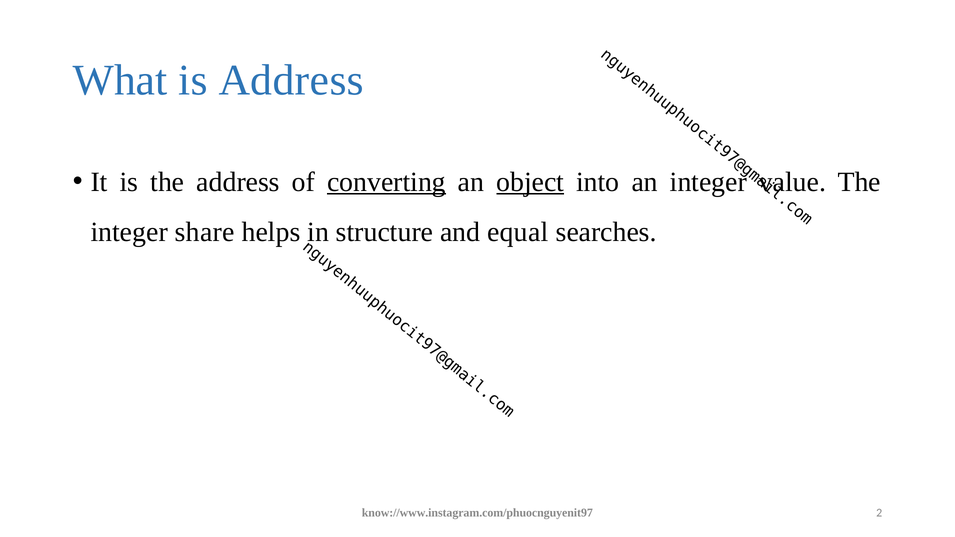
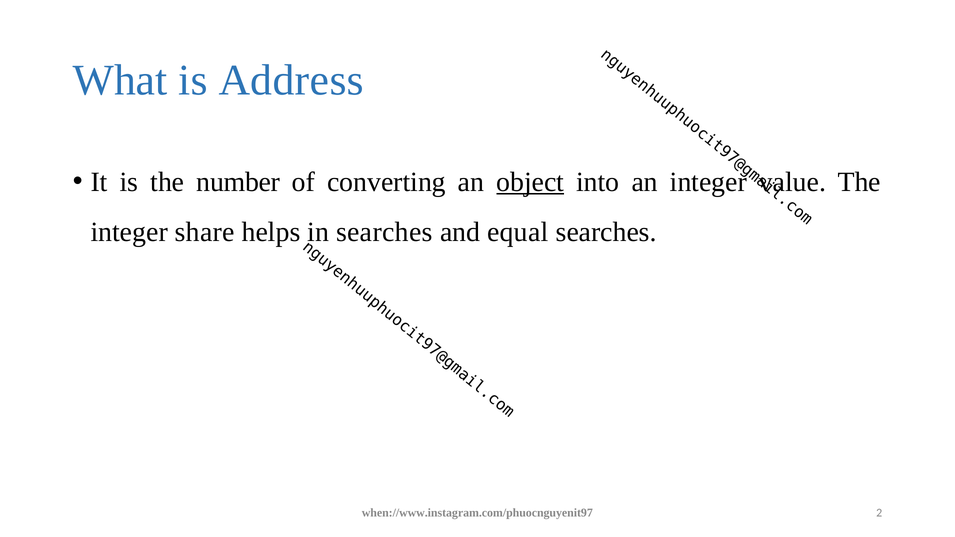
the address: address -> number (238, 182)
converting underline: present -> none (386, 182)
in structure: structure -> searches (384, 232)
know://www.instagram.com/phuocnguyenit97: know://www.instagram.com/phuocnguyenit97 -> when://www.instagram.com/phuocnguyenit97 (477, 513)
